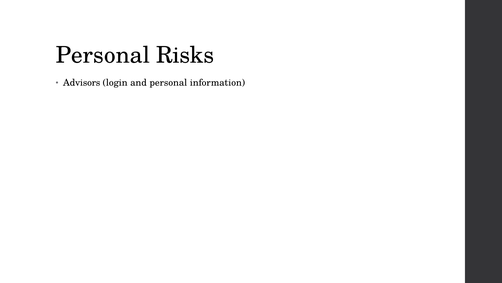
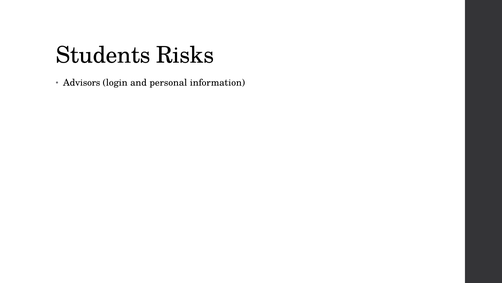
Personal: Personal -> Students (103, 55)
